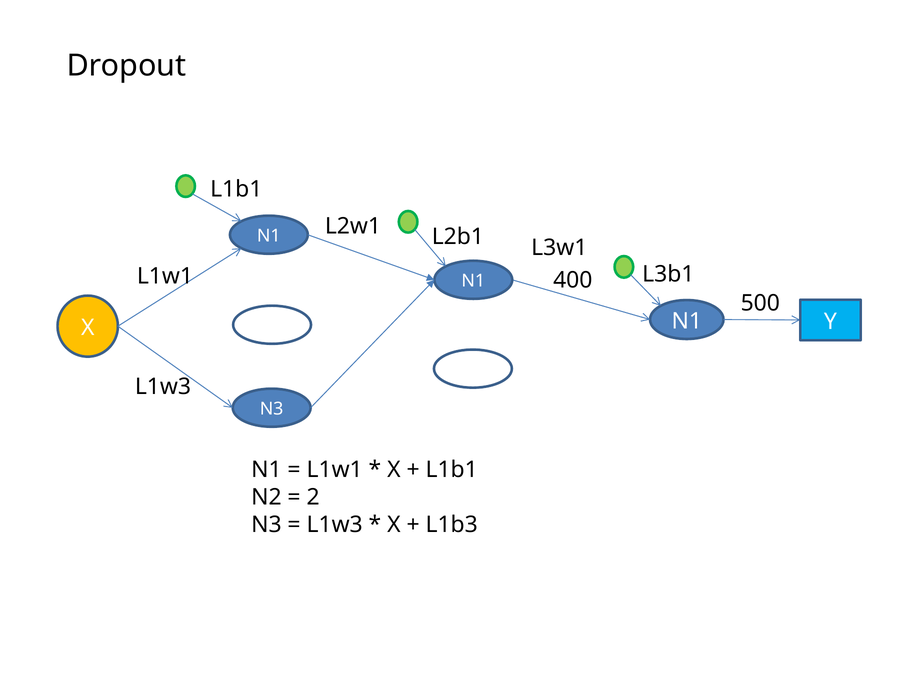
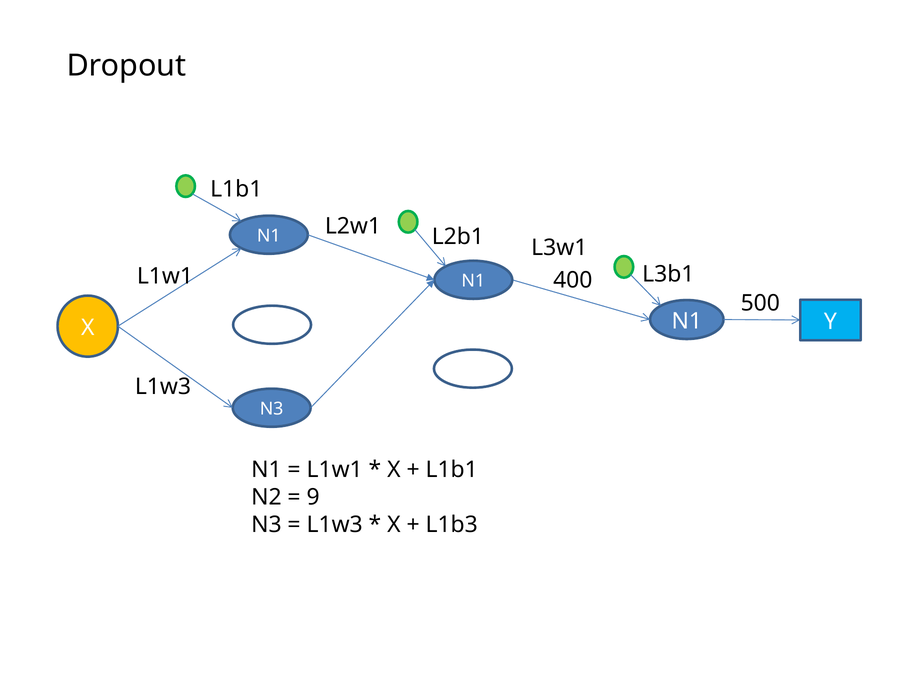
2: 2 -> 9 (313, 497)
